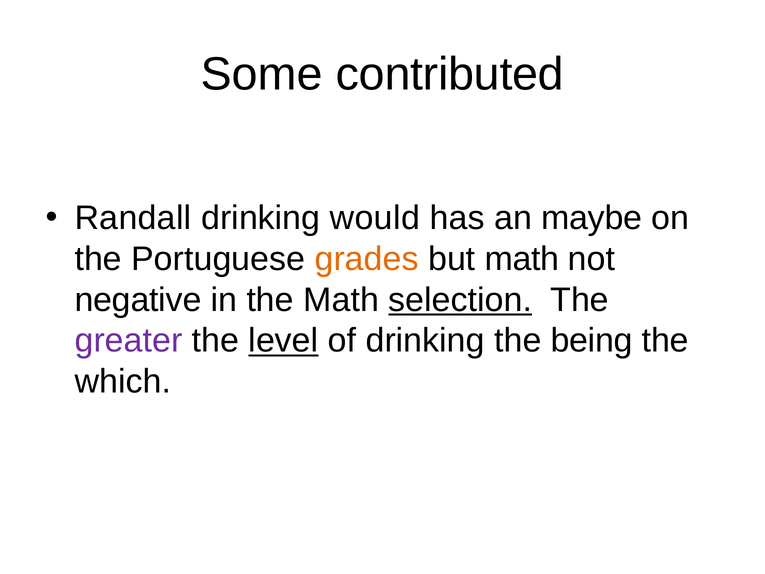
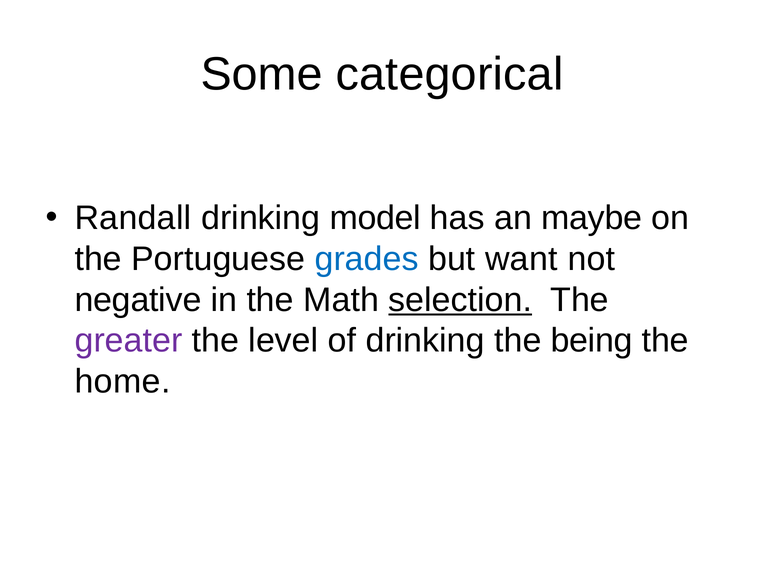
contributed: contributed -> categorical (450, 74)
would: would -> model (375, 218)
grades colour: orange -> blue (367, 259)
but math: math -> want (522, 259)
level underline: present -> none (283, 341)
which: which -> home (123, 381)
